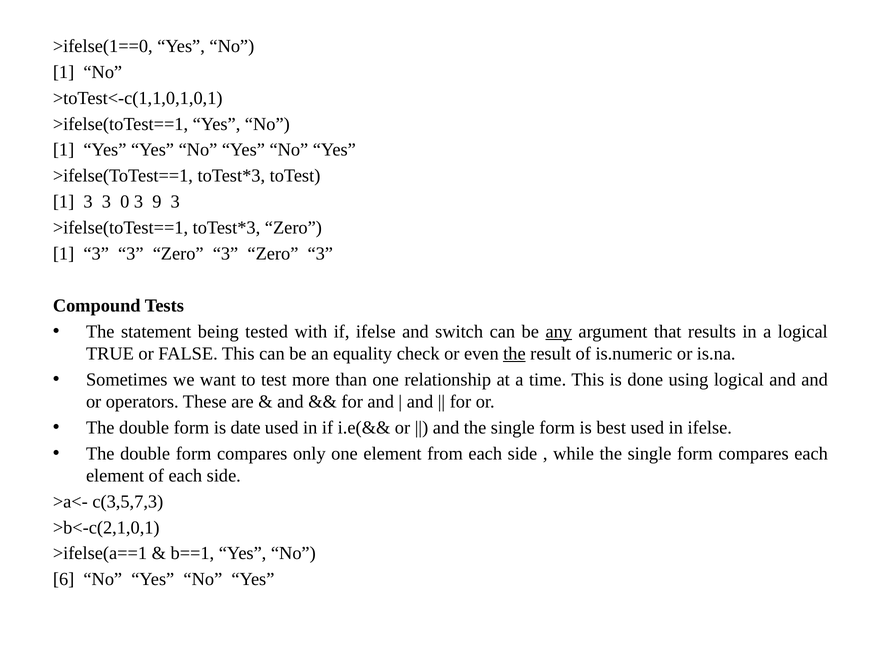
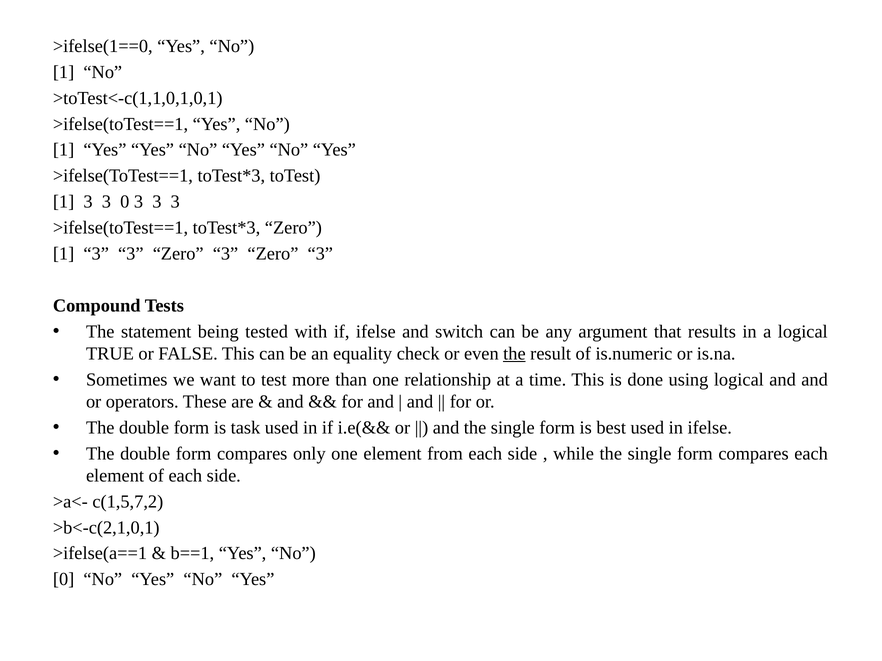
0 3 9: 9 -> 3 (157, 202)
any underline: present -> none (559, 332)
date: date -> task (245, 428)
c(3,5,7,3: c(3,5,7,3 -> c(1,5,7,2 (128, 502)
6: 6 -> 0 (64, 580)
